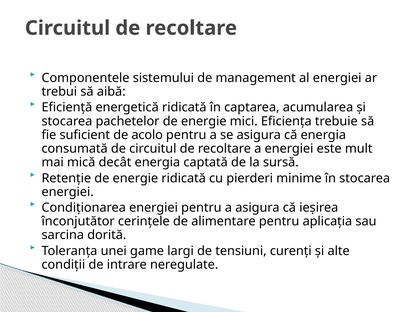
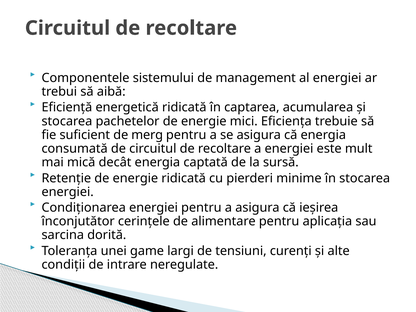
acolo: acolo -> merg (147, 135)
